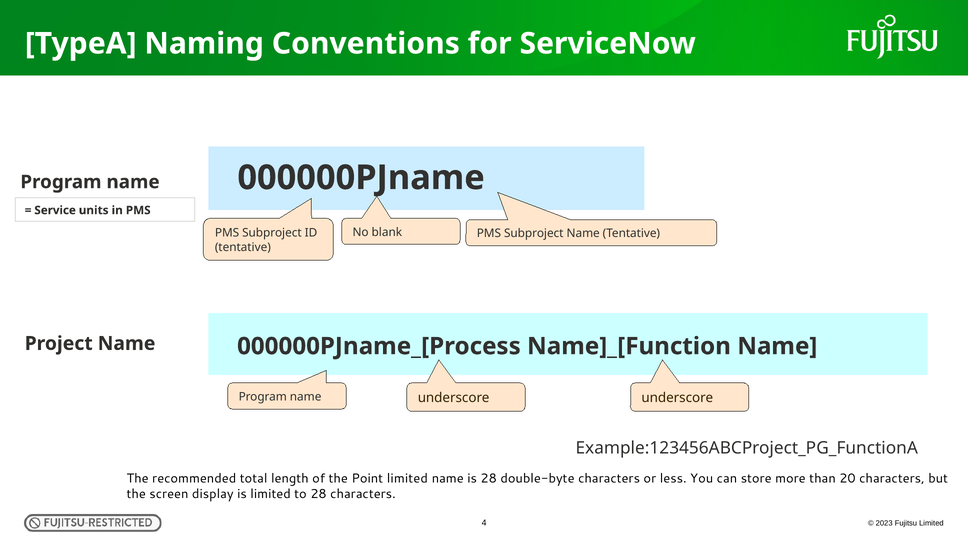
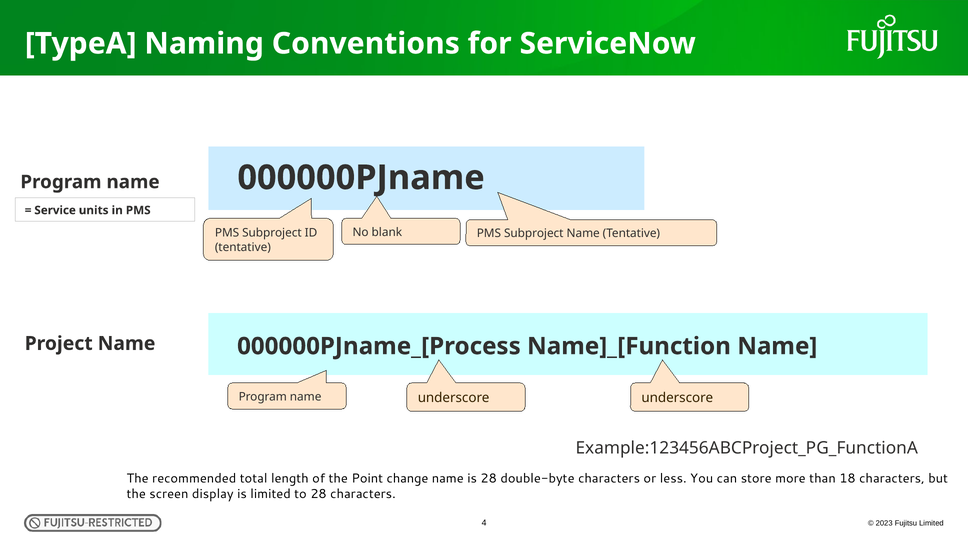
Point limited: limited -> change (407, 479)
20: 20 -> 18 (848, 479)
